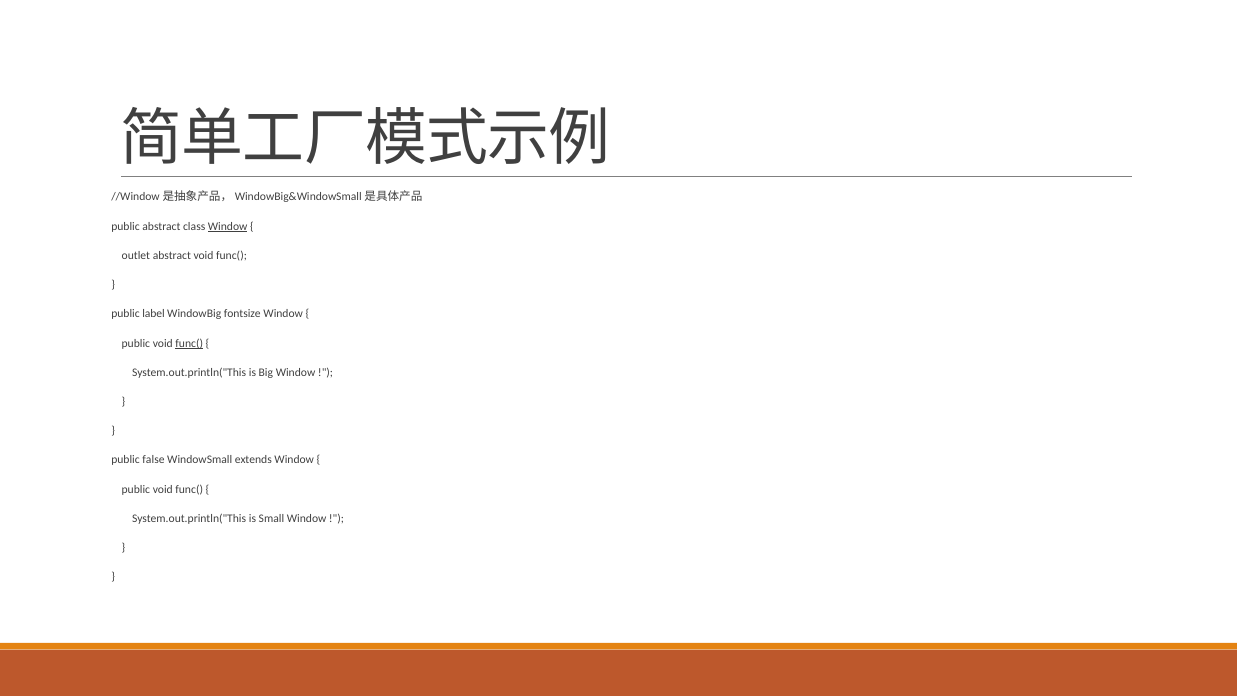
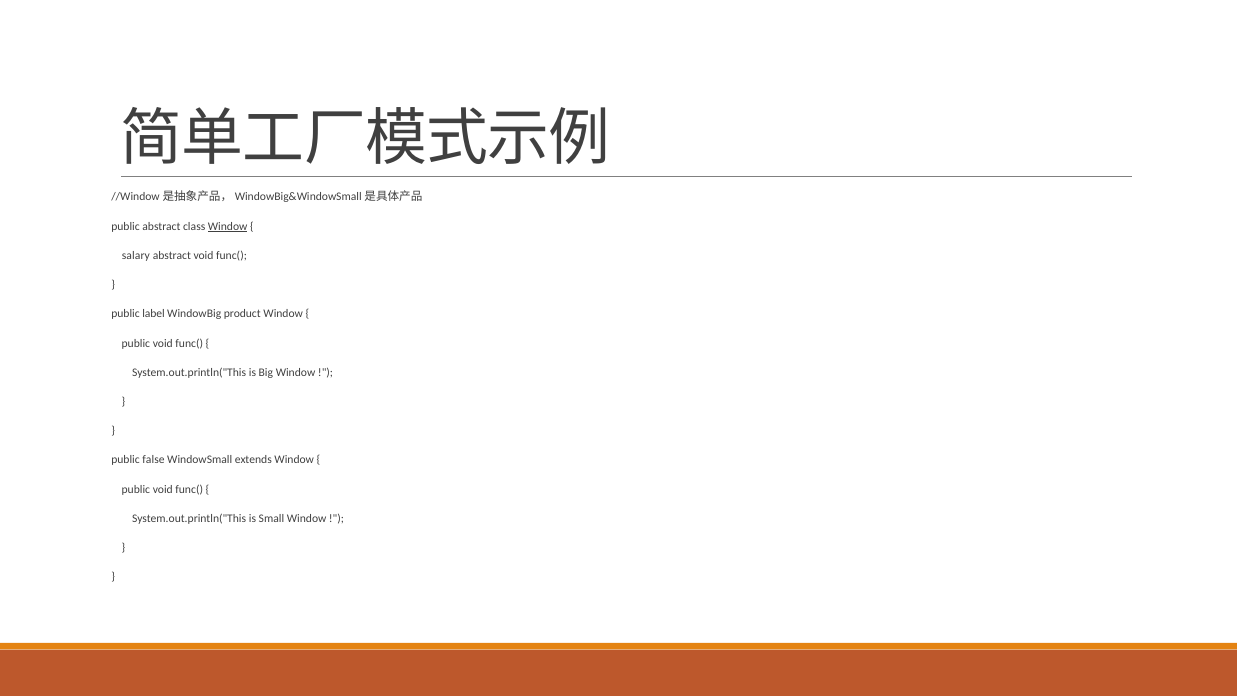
outlet: outlet -> salary (136, 255)
fontsize: fontsize -> product (242, 314)
func( underline: present -> none (189, 343)
